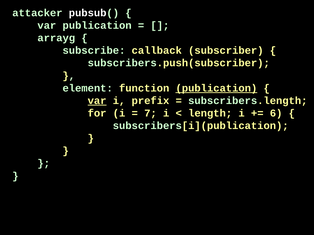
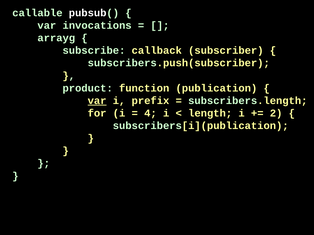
attacker: attacker -> callable (37, 13)
var publication: publication -> invocations (97, 25)
element: element -> product (88, 88)
publication underline: present -> none (216, 88)
7: 7 -> 4 (150, 113)
6: 6 -> 2 (276, 113)
